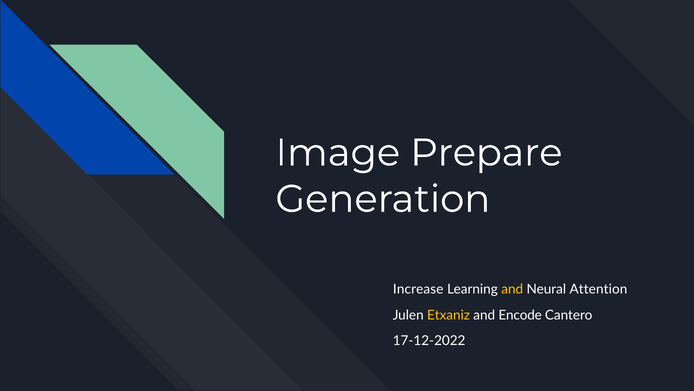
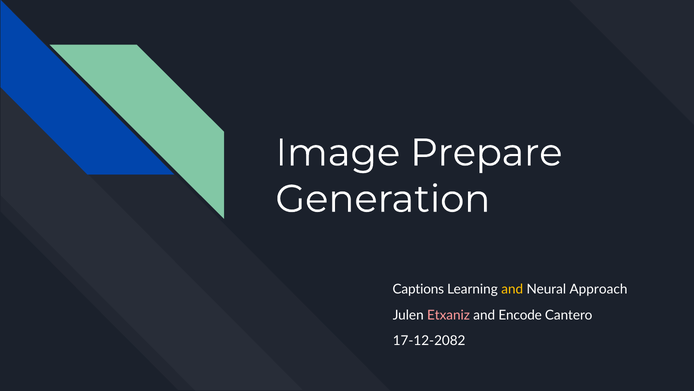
Increase: Increase -> Captions (418, 289)
Attention: Attention -> Approach (598, 289)
Etxaniz colour: yellow -> pink (448, 315)
17-12-2022: 17-12-2022 -> 17-12-2082 (429, 340)
